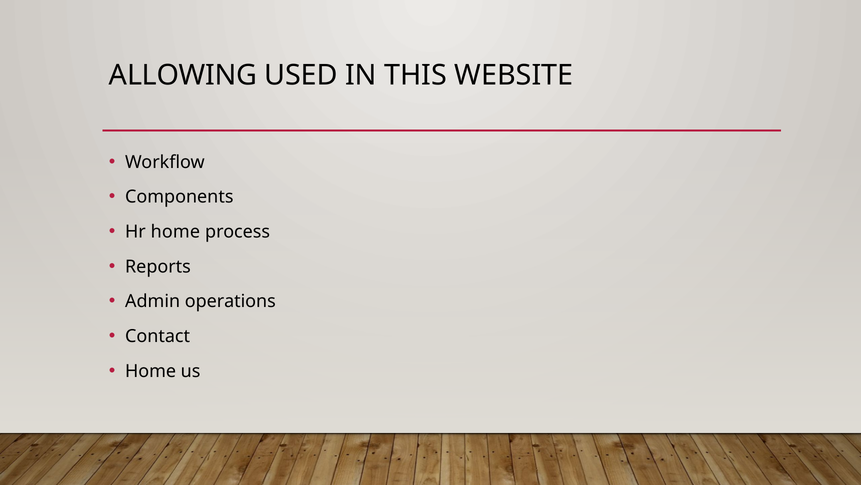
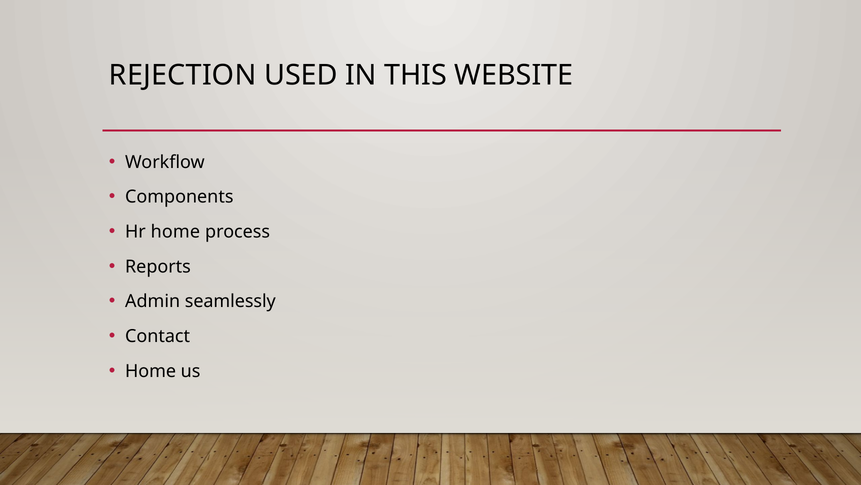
ALLOWING: ALLOWING -> REJECTION (183, 75)
operations: operations -> seamlessly (230, 301)
